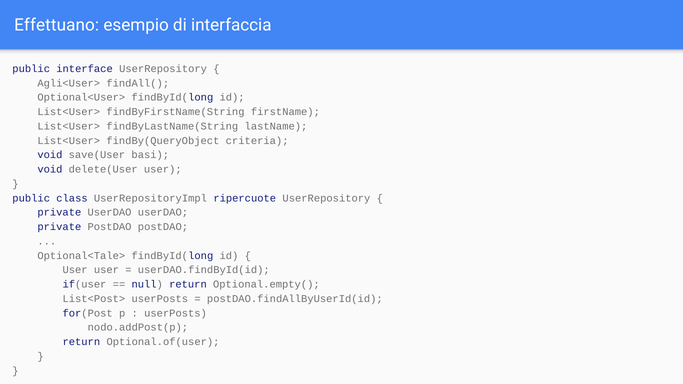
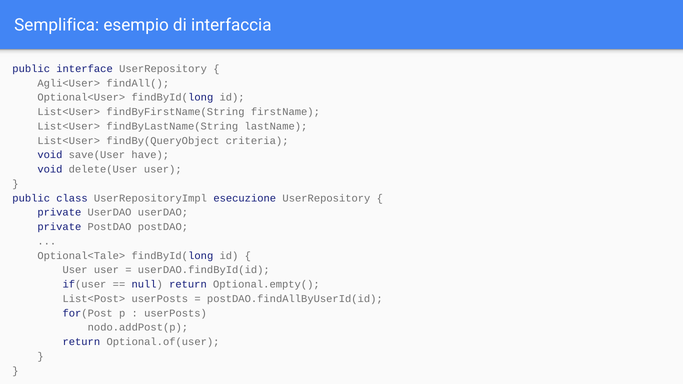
Effettuano: Effettuano -> Semplifica (57, 25)
basi: basi -> have (150, 155)
ripercuote: ripercuote -> esecuzione (245, 198)
